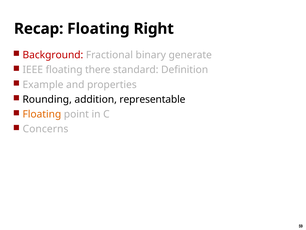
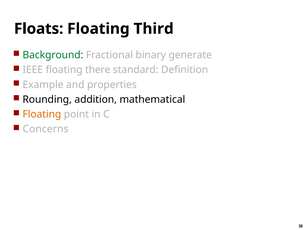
Recap: Recap -> Floats (39, 29)
Right: Right -> Third (154, 29)
Background colour: red -> green (53, 55)
representable: representable -> mathematical (152, 99)
